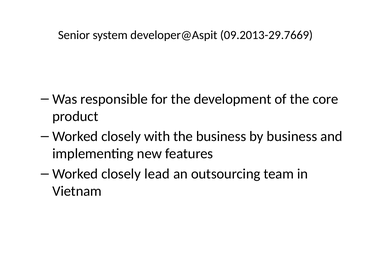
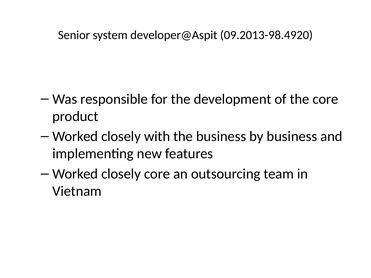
09.2013-29.7669: 09.2013-29.7669 -> 09.2013-98.4920 (266, 35)
closely lead: lead -> core (157, 174)
